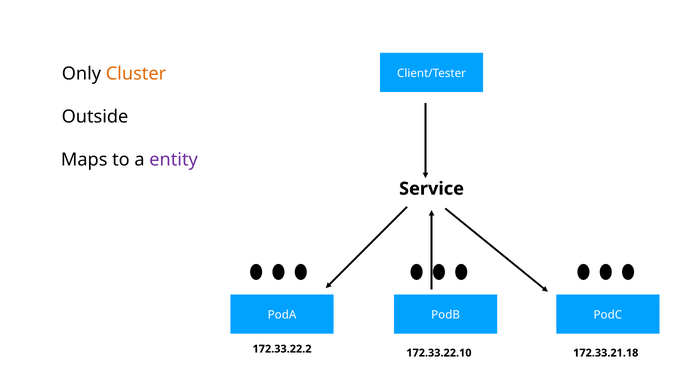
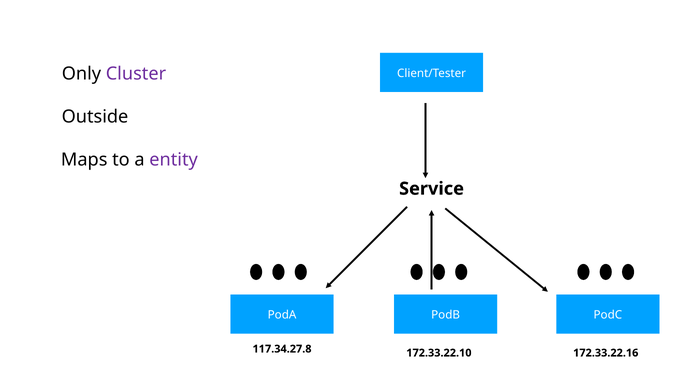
Cluster colour: orange -> purple (136, 74)
172.33.22.2: 172.33.22.2 -> 117.34.27.8 (282, 349)
172.33.21.18: 172.33.21.18 -> 172.33.22.16 (606, 353)
